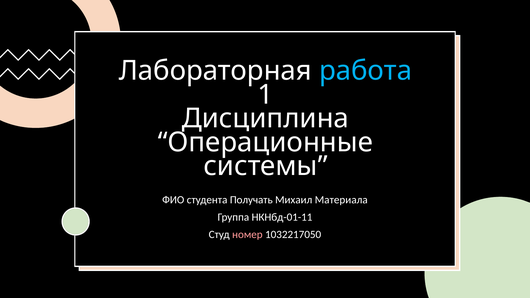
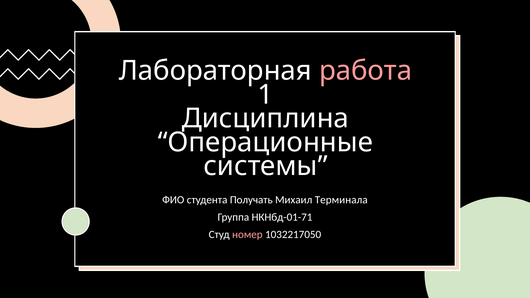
работа colour: light blue -> pink (366, 71)
Материала: Материала -> Терминала (341, 200)
НКНбд-01-11: НКНбд-01-11 -> НКНбд-01-71 (282, 217)
